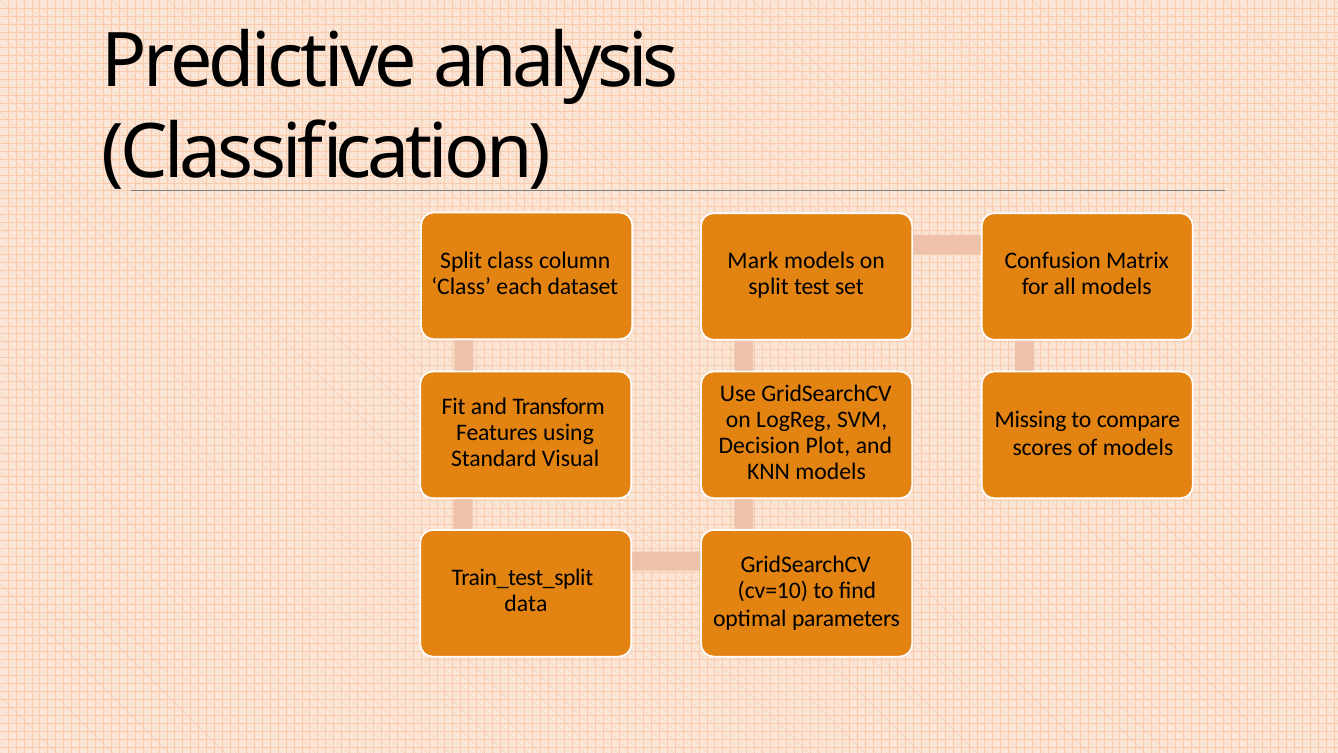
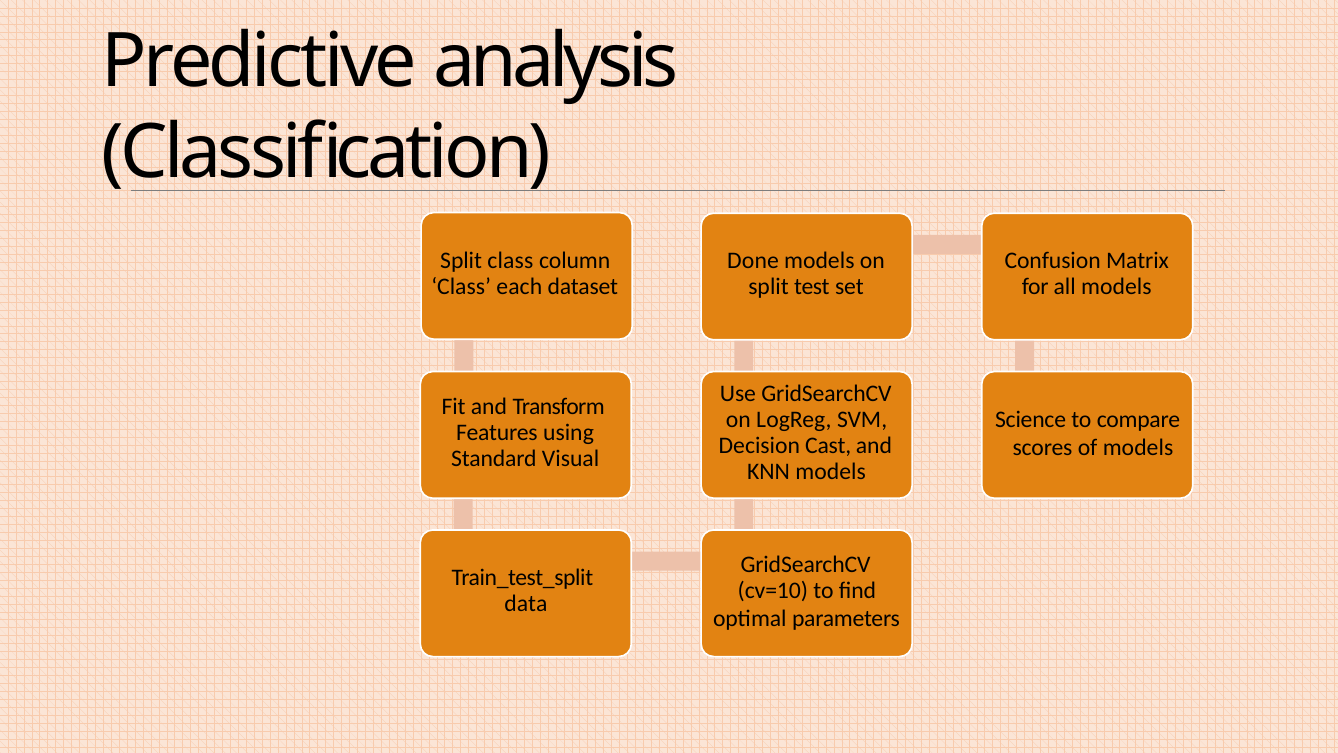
Mark: Mark -> Done (753, 261)
Missing: Missing -> Science (1031, 419)
Plot: Plot -> Cast (828, 445)
